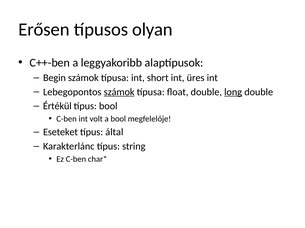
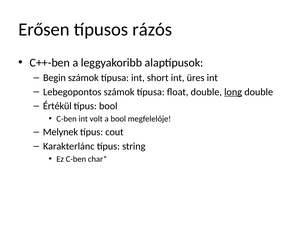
olyan: olyan -> rázós (152, 30)
számok underline: present -> none (119, 92)
Eseteket: Eseteket -> Melynek (60, 133)
által: által -> cout (114, 133)
